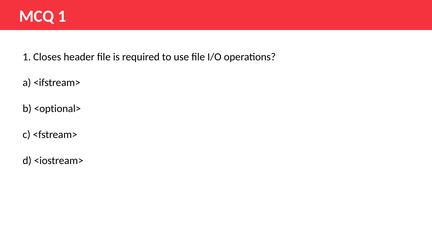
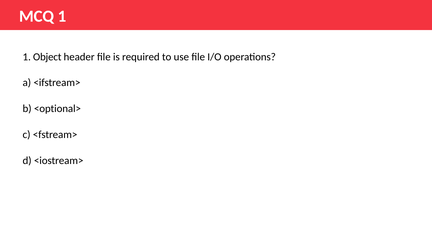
Closes: Closes -> Object (47, 57)
